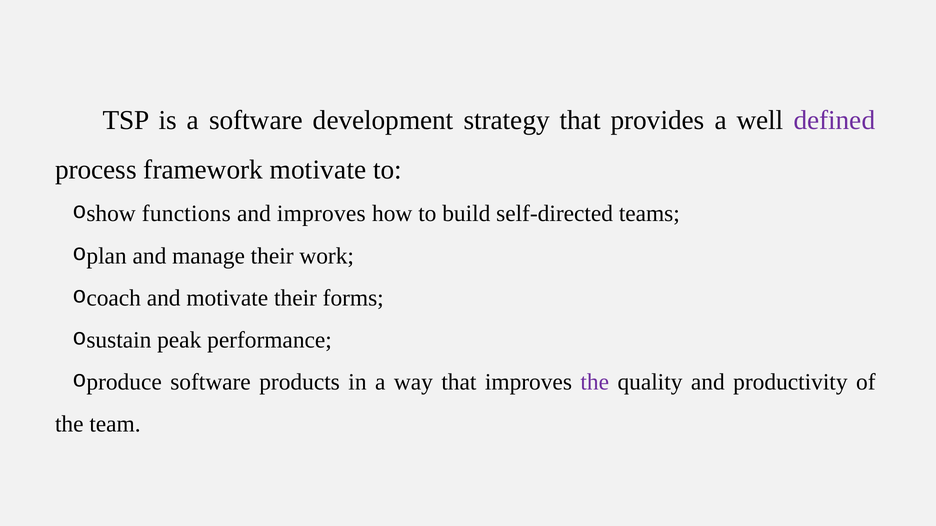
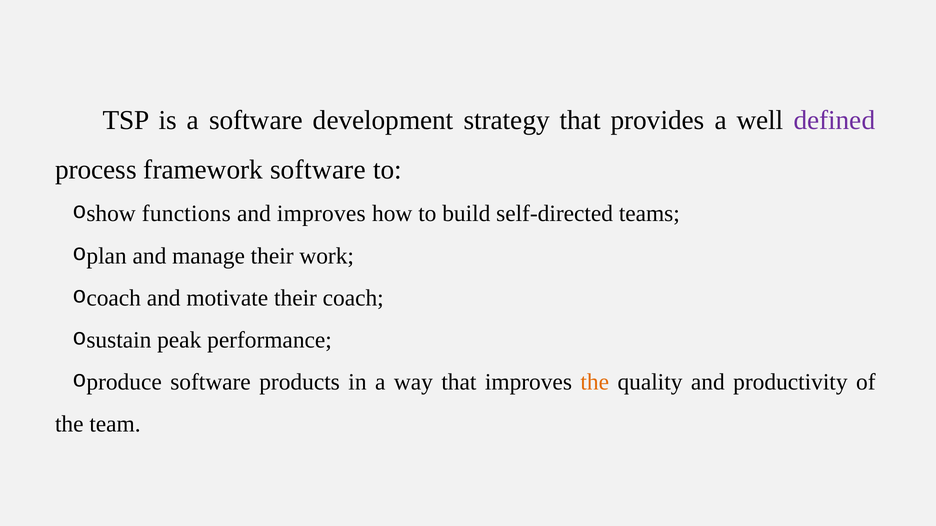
framework motivate: motivate -> software (318, 170)
forms: forms -> coach (353, 298)
the colour: purple -> orange (595, 382)
